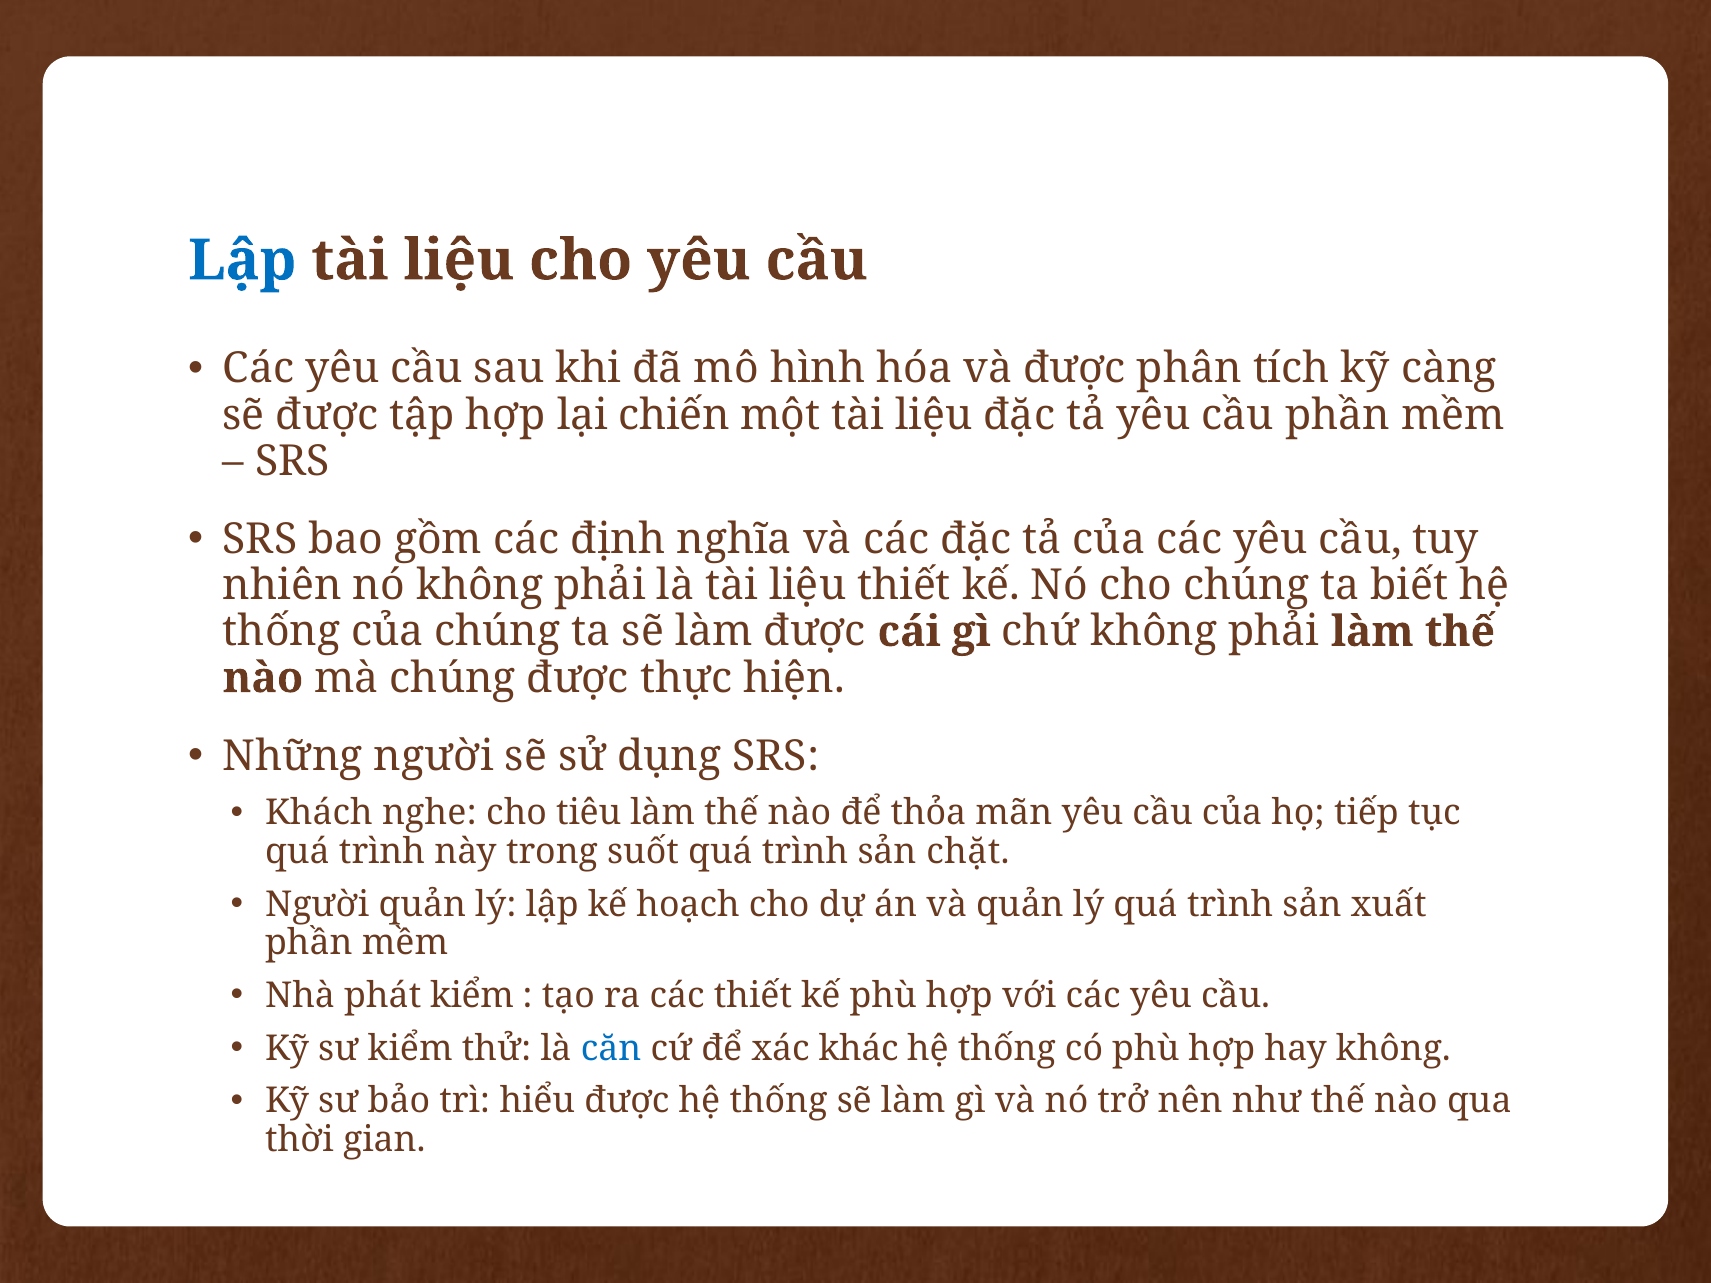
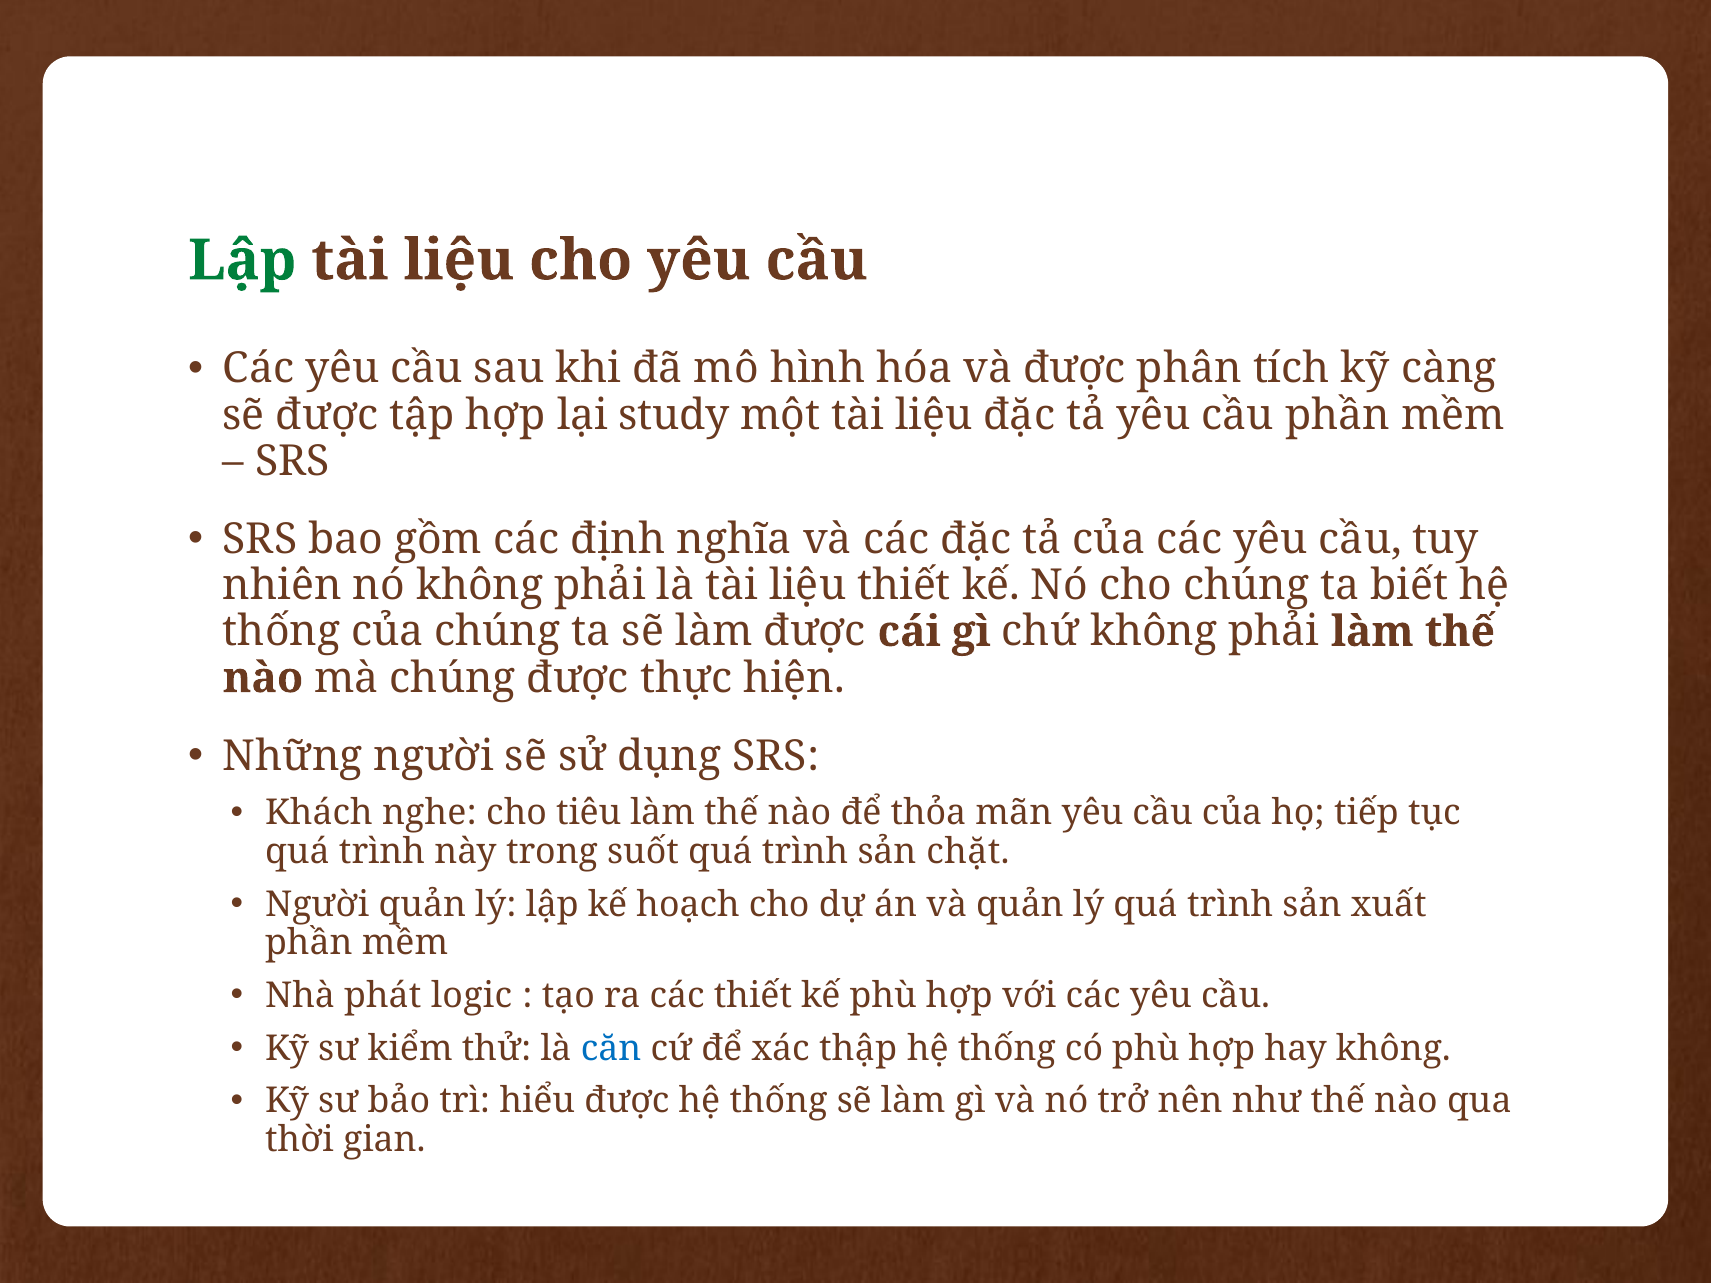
Lập colour: blue -> green (242, 261)
chiến: chiến -> study (674, 415)
phát kiểm: kiểm -> logic (472, 996)
khác: khác -> thập (858, 1049)
